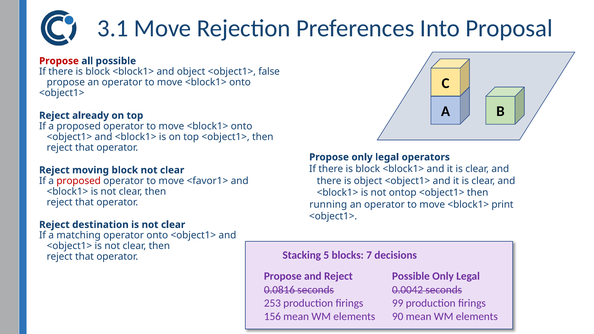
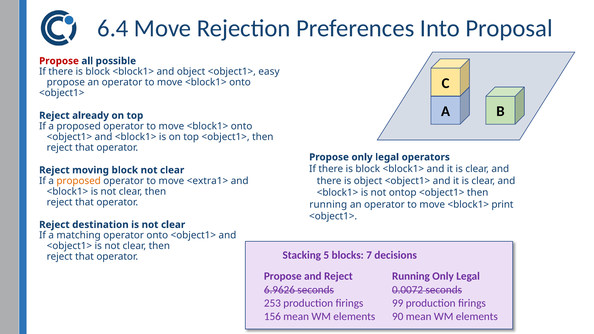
3.1: 3.1 -> 6.4 (113, 28)
false: false -> easy (269, 72)
proposed colour: red -> orange (79, 181)
<favor1>: <favor1> -> <extra1> (207, 181)
Possible: Possible -> Running (411, 276)
0.0816: 0.0816 -> 6.9626 (279, 290)
0.0042: 0.0042 -> 0.0072 (408, 290)
